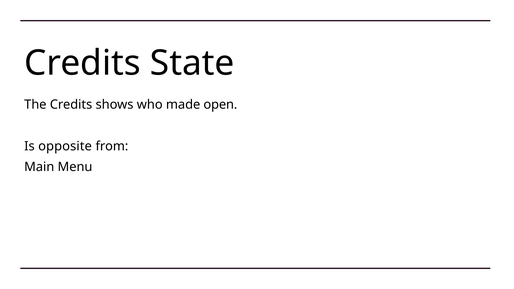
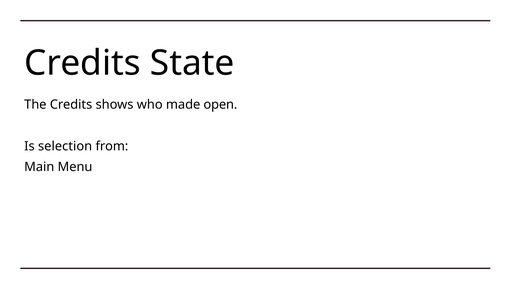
opposite: opposite -> selection (65, 146)
